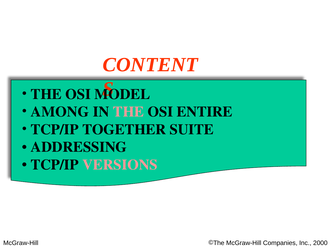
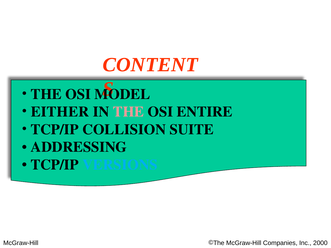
AMONG: AMONG -> EITHER (60, 112)
TOGETHER: TOGETHER -> COLLISION (124, 130)
VERSIONS colour: pink -> light blue (120, 165)
